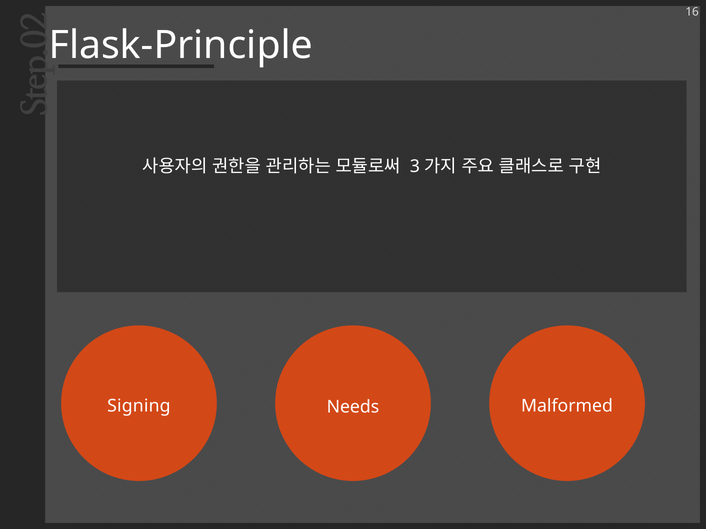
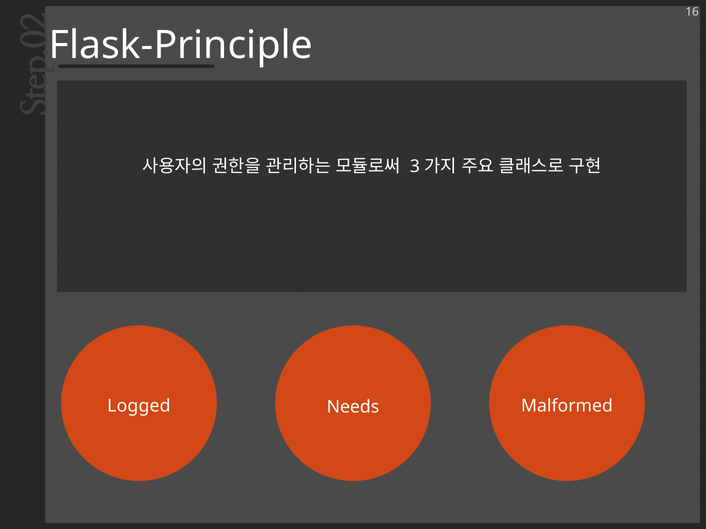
Signing: Signing -> Logged (139, 406)
